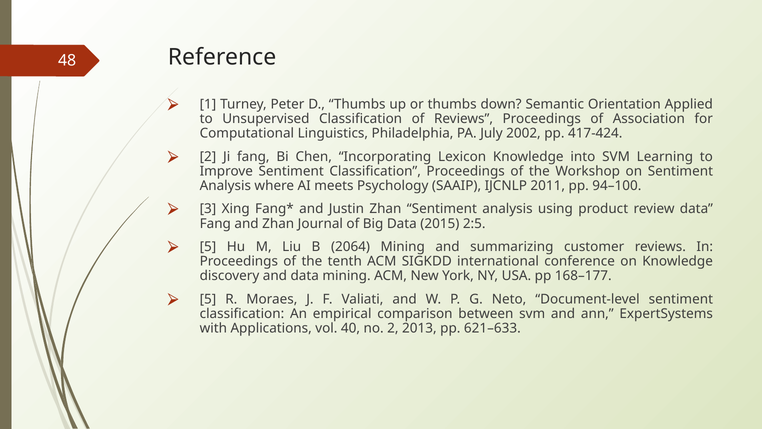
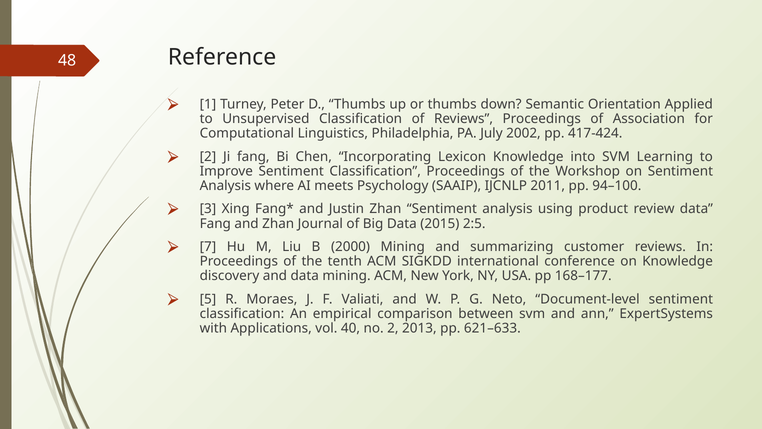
5: 5 -> 7 (208, 247)
2064: 2064 -> 2000 (351, 247)
